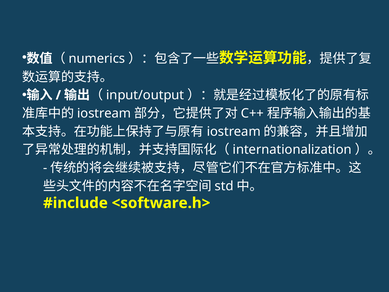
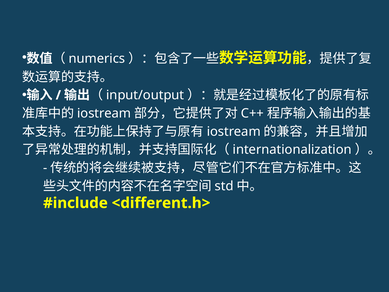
<software.h>: <software.h> -> <different.h> (161, 203)
